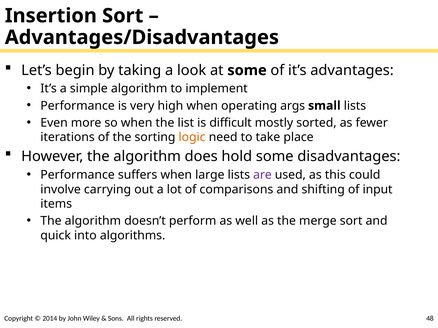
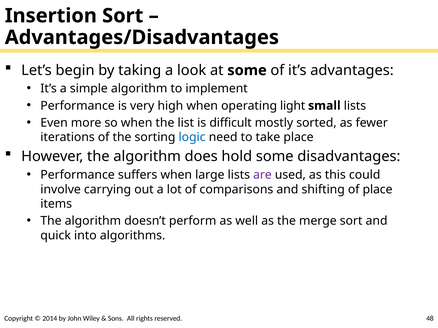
args: args -> light (293, 106)
logic colour: orange -> blue (192, 138)
of input: input -> place (378, 190)
